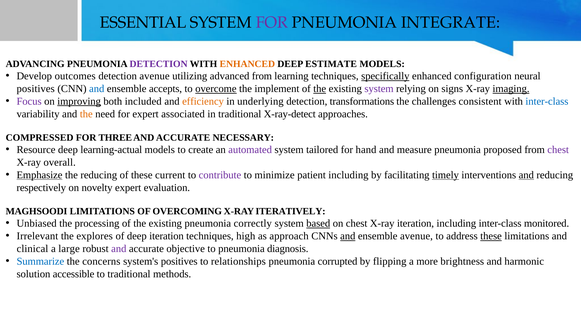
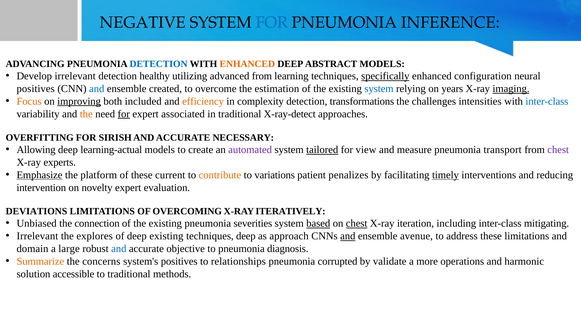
ESSENTIAL: ESSENTIAL -> NEGATIVE (143, 22)
FOR colour: purple -> blue (272, 22)
INTEGRATE: INTEGRATE -> INFERENCE (451, 22)
DETECTION colour: purple -> blue (159, 64)
ESTIMATE: ESTIMATE -> ABSTRACT (331, 64)
Develop outcomes: outcomes -> irrelevant (75, 76)
detection avenue: avenue -> healthy (155, 76)
accepts: accepts -> created (165, 89)
overcome underline: present -> none (216, 89)
implement: implement -> estimation (277, 89)
the underline: present -> none (320, 89)
system colour: purple -> blue (379, 89)
signs: signs -> years (452, 89)
Focus colour: purple -> orange (29, 101)
underlying: underlying -> complexity (260, 101)
consistent: consistent -> intensities (480, 101)
for underline: none -> present (124, 114)
COMPRESSED: COMPRESSED -> OVERFITTING (40, 138)
THREE: THREE -> SIRISH (115, 138)
Resource: Resource -> Allowing (36, 150)
tailored underline: none -> present (322, 150)
hand: hand -> view (366, 150)
proposed: proposed -> transport (503, 150)
overall: overall -> experts (60, 162)
the reducing: reducing -> platform (99, 175)
contribute colour: purple -> orange (220, 175)
minimize: minimize -> variations (275, 175)
patient including: including -> penalizes (348, 175)
and underline: present -> none (526, 175)
respectively: respectively -> intervention (41, 187)
MAGHSOODI: MAGHSOODI -> DEVIATIONS (36, 211)
processing: processing -> connection (97, 223)
correctly: correctly -> severities (253, 223)
chest underline: none -> present (357, 223)
monitored: monitored -> mitigating (547, 223)
deep iteration: iteration -> existing (166, 236)
techniques high: high -> deep (246, 236)
these underline: present -> none (491, 236)
clinical: clinical -> domain (32, 249)
and colour: purple -> blue (119, 249)
Summarize colour: blue -> orange (40, 261)
flipping: flipping -> validate (390, 261)
brightness: brightness -> operations (462, 261)
